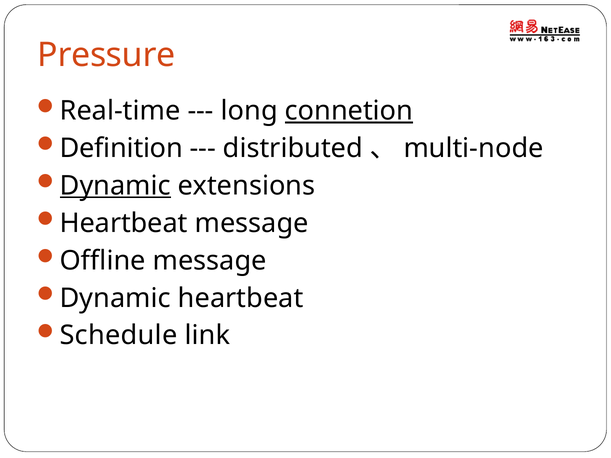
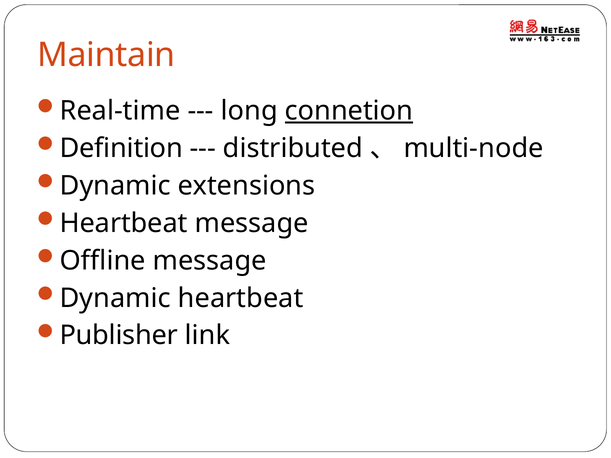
Pressure: Pressure -> Maintain (106, 55)
Dynamic underline: present -> none (115, 186)
Schedule: Schedule -> Publisher (119, 336)
